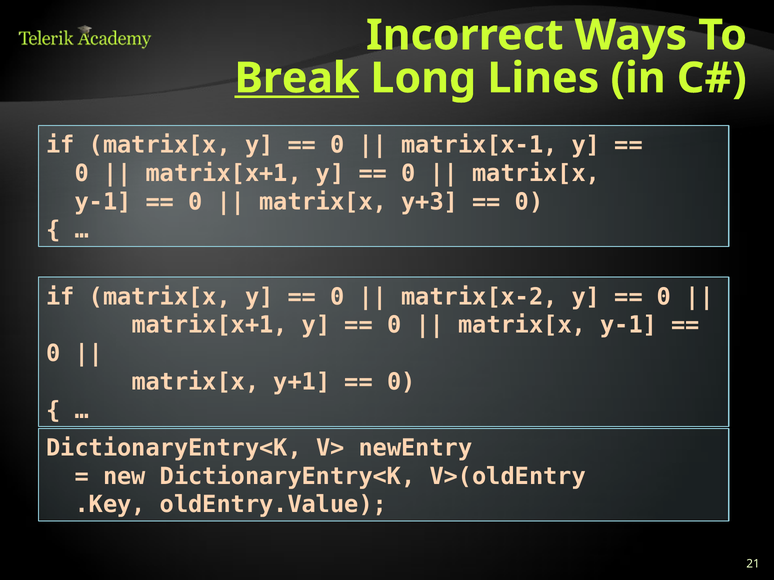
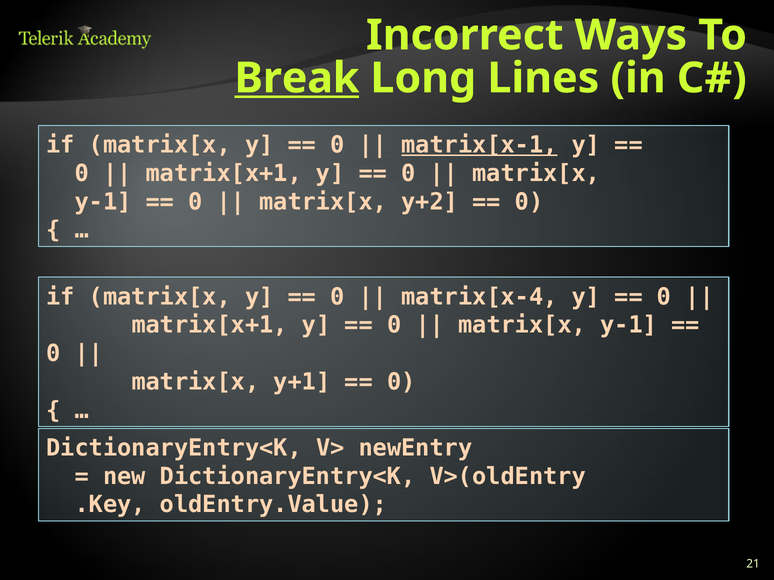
matrix[x-1 underline: none -> present (479, 145)
y+3: y+3 -> y+2 (430, 202)
matrix[x-2: matrix[x-2 -> matrix[x-4 (479, 297)
